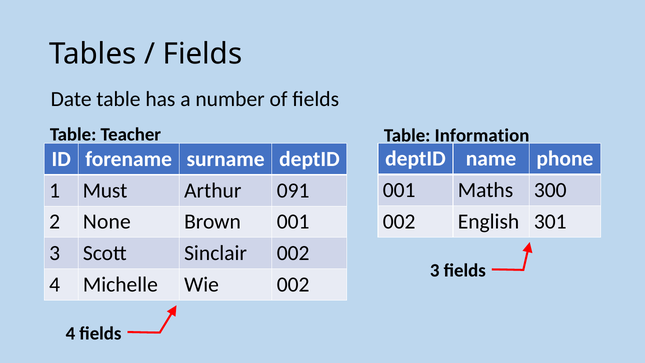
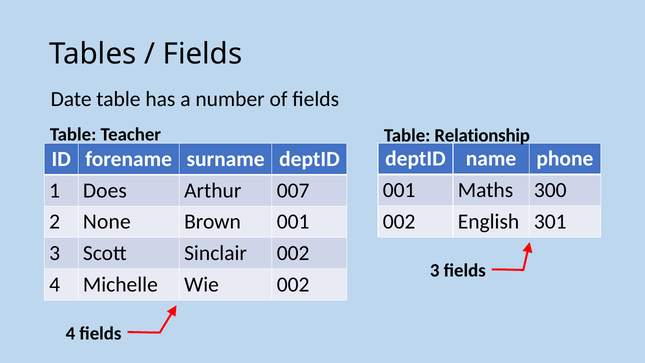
Information: Information -> Relationship (482, 135)
Must: Must -> Does (105, 190)
091: 091 -> 007 (293, 190)
